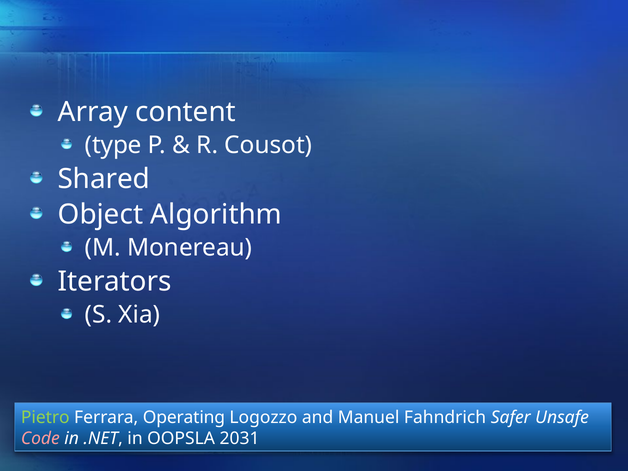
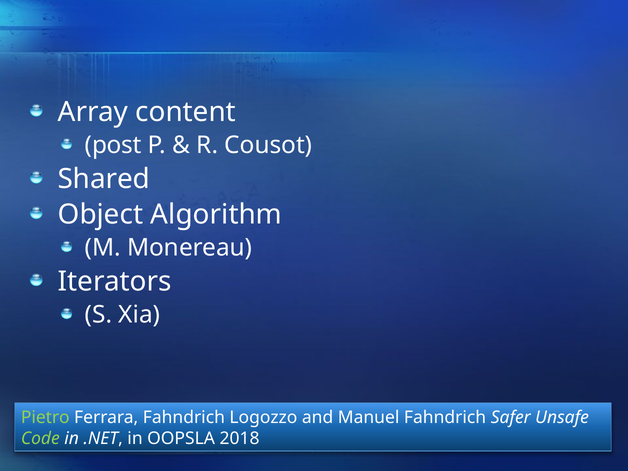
type: type -> post (113, 145)
Ferrara Operating: Operating -> Fahndrich (184, 418)
Code colour: pink -> light green (40, 439)
2031: 2031 -> 2018 (240, 439)
